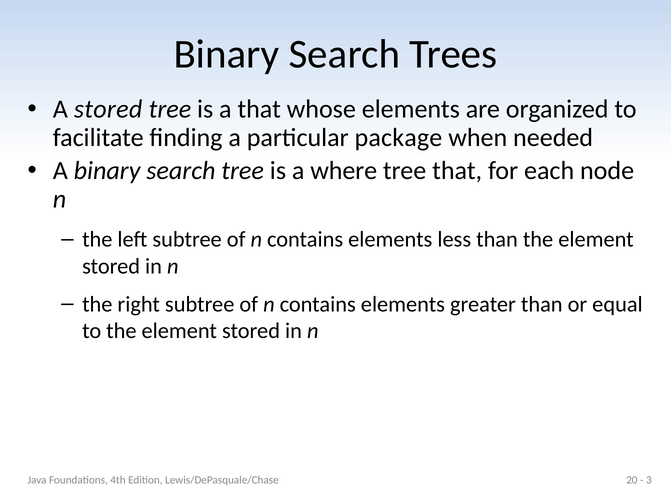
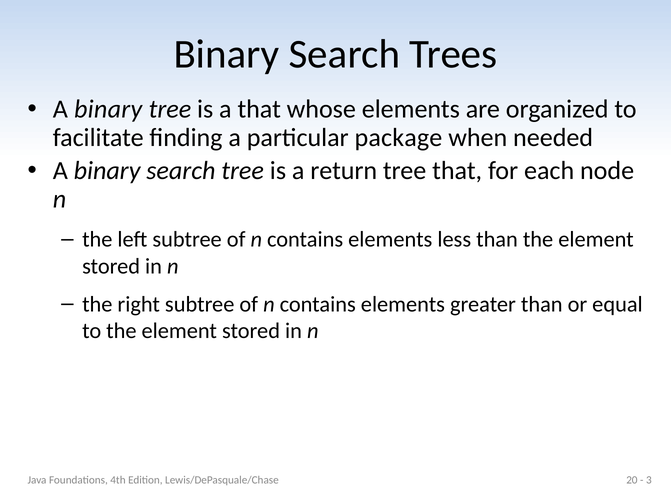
stored: stored -> binary (108, 109)
where: where -> return (344, 171)
